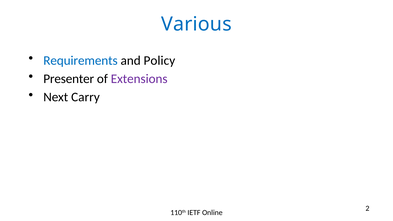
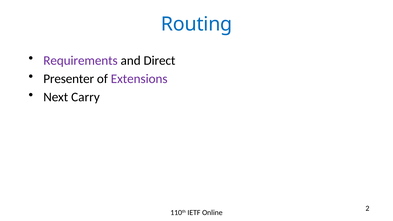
Various: Various -> Routing (197, 24)
Requirements colour: blue -> purple (80, 60)
Policy: Policy -> Direct (159, 60)
